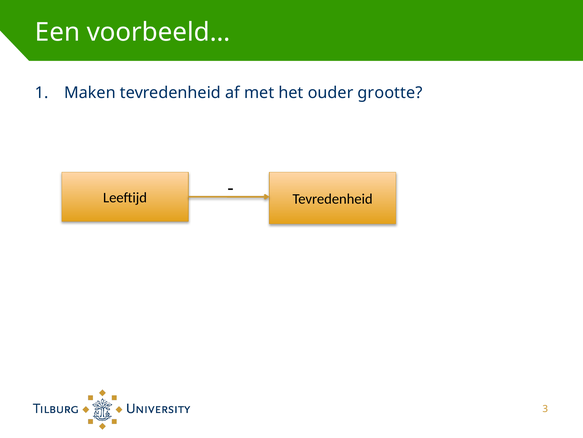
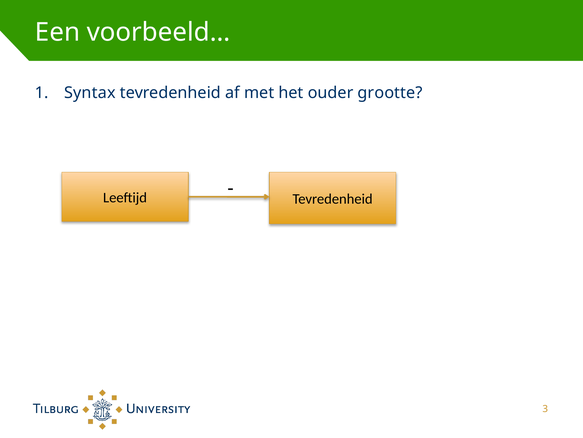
Maken: Maken -> Syntax (90, 93)
